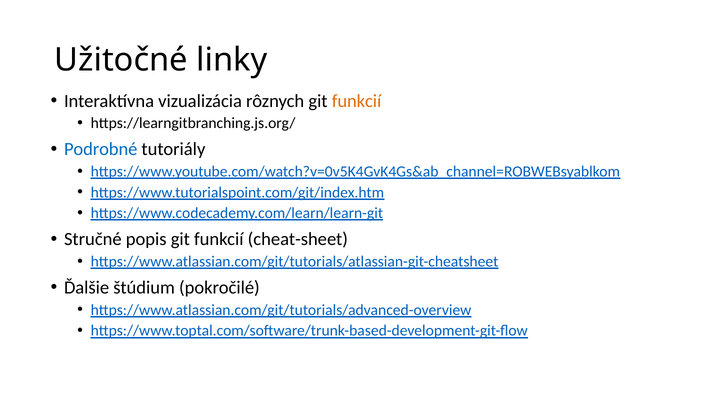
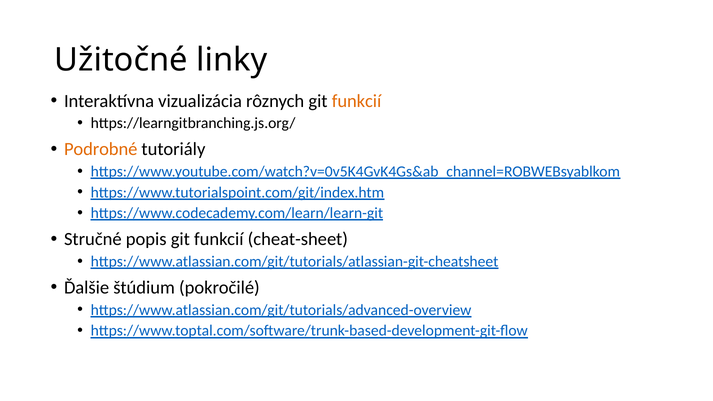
Podrobné colour: blue -> orange (101, 149)
